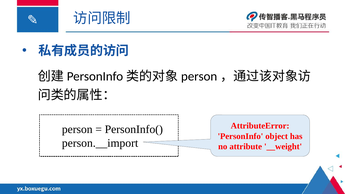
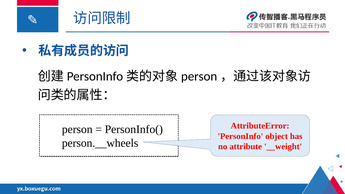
person.__import: person.__import -> person.__wheels (100, 143)
